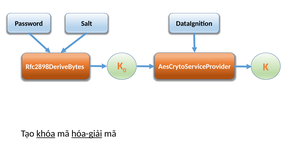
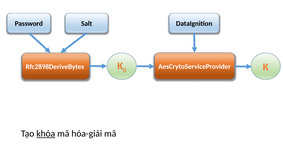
hóa-giải underline: present -> none (87, 134)
